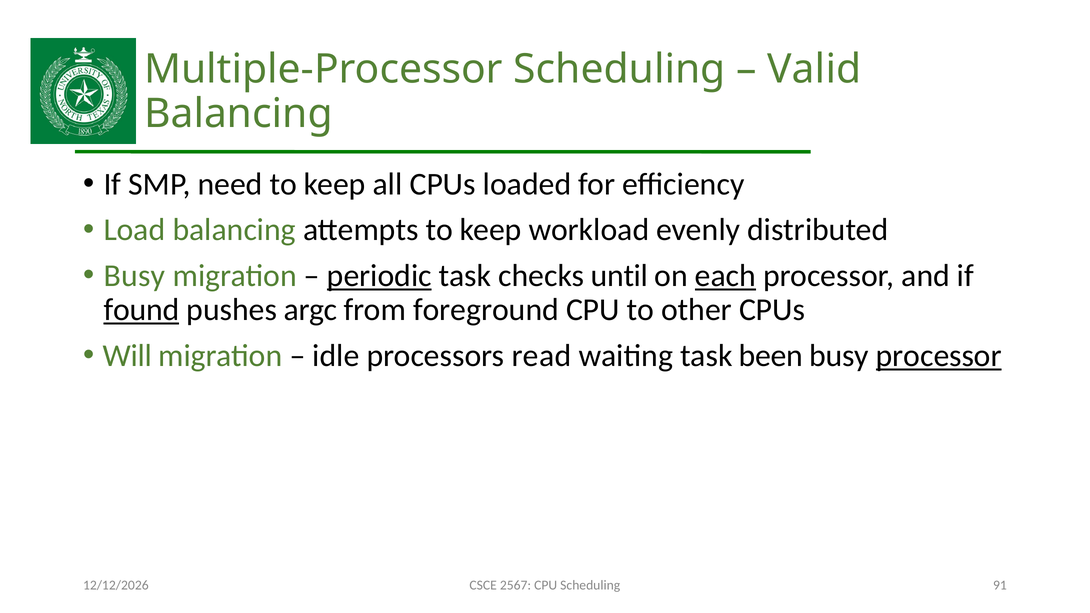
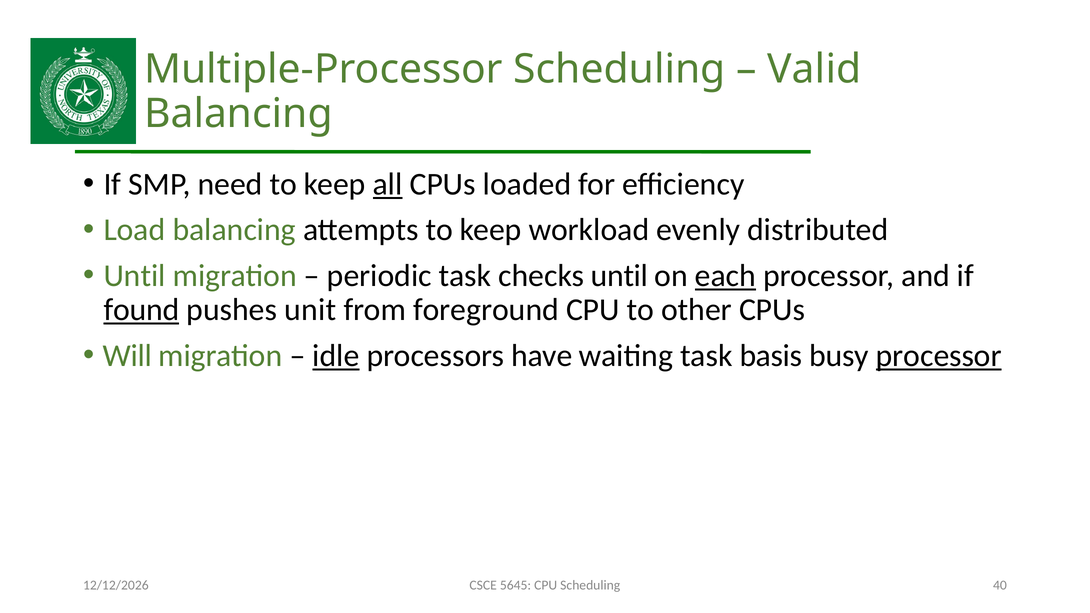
all underline: none -> present (388, 184)
Busy: Busy -> Until (135, 276)
periodic underline: present -> none (379, 276)
argc: argc -> unit (310, 310)
idle underline: none -> present (336, 356)
read: read -> have (542, 356)
been: been -> basis (771, 356)
2567: 2567 -> 5645 (515, 585)
91: 91 -> 40 (1000, 585)
